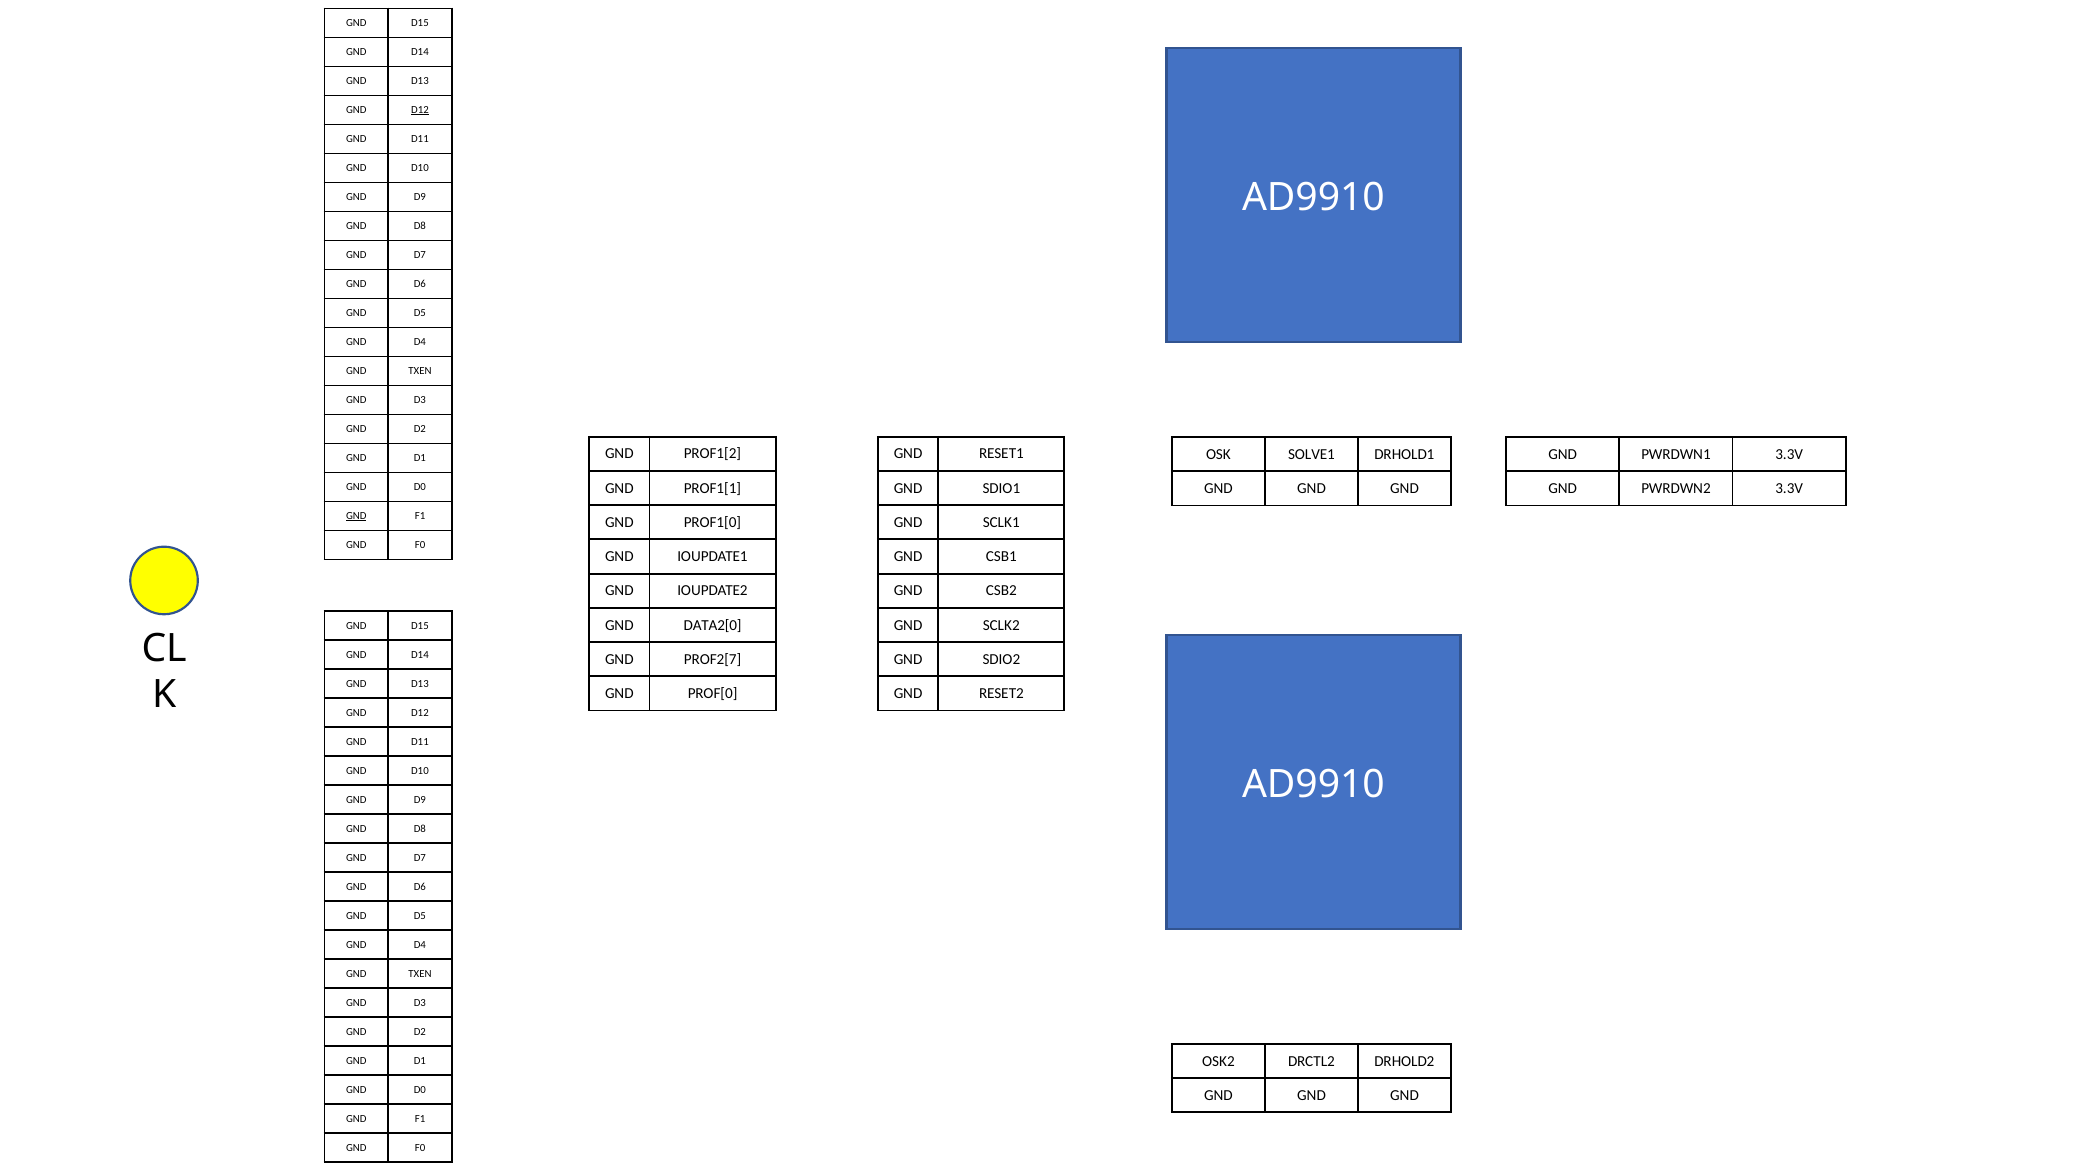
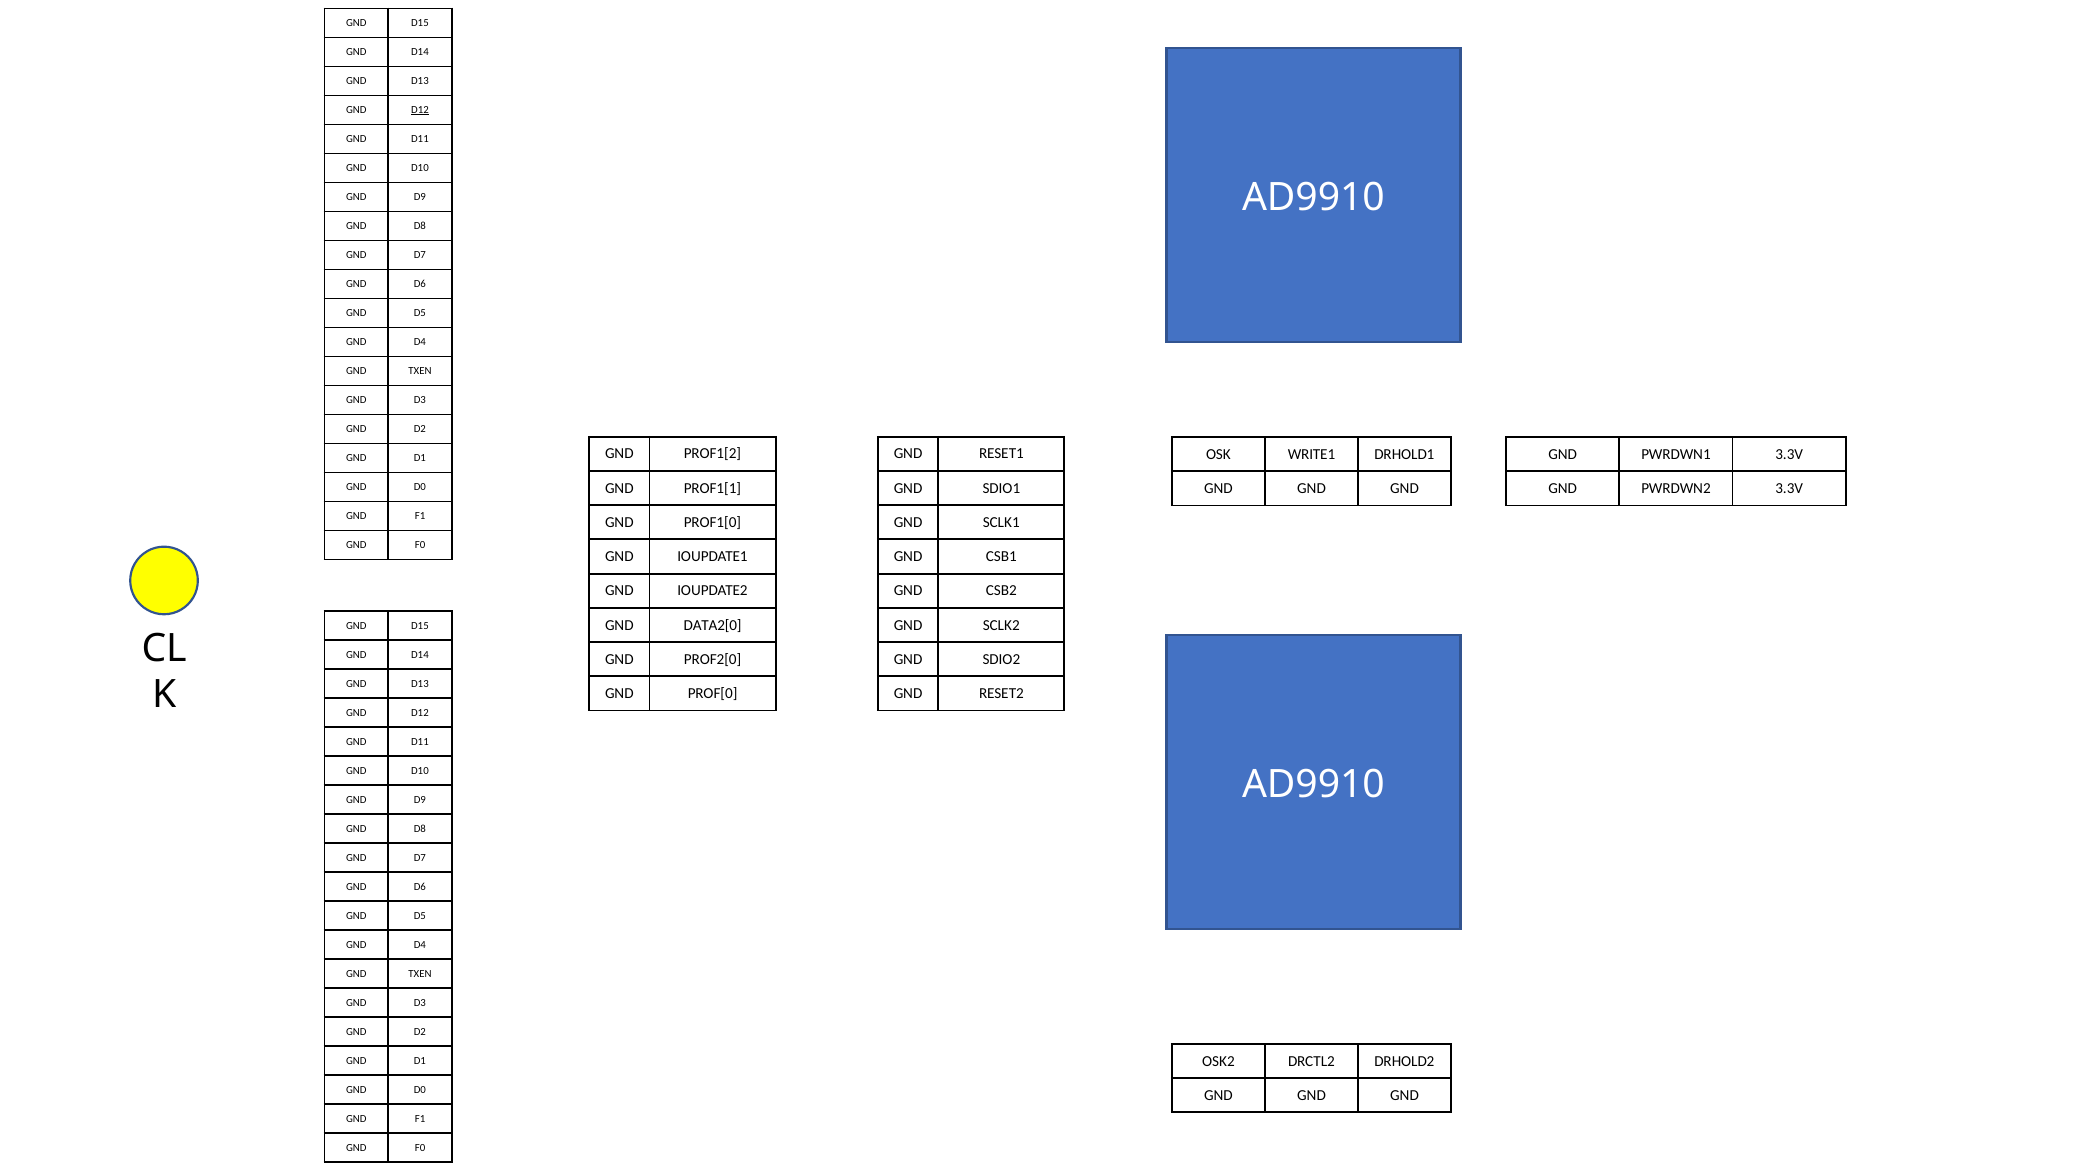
SOLVE1: SOLVE1 -> WRITE1 (1312, 454)
GND underline: present -> none (356, 516)
PROF2[7: PROF2[7 -> PROF2[0 (713, 659)
